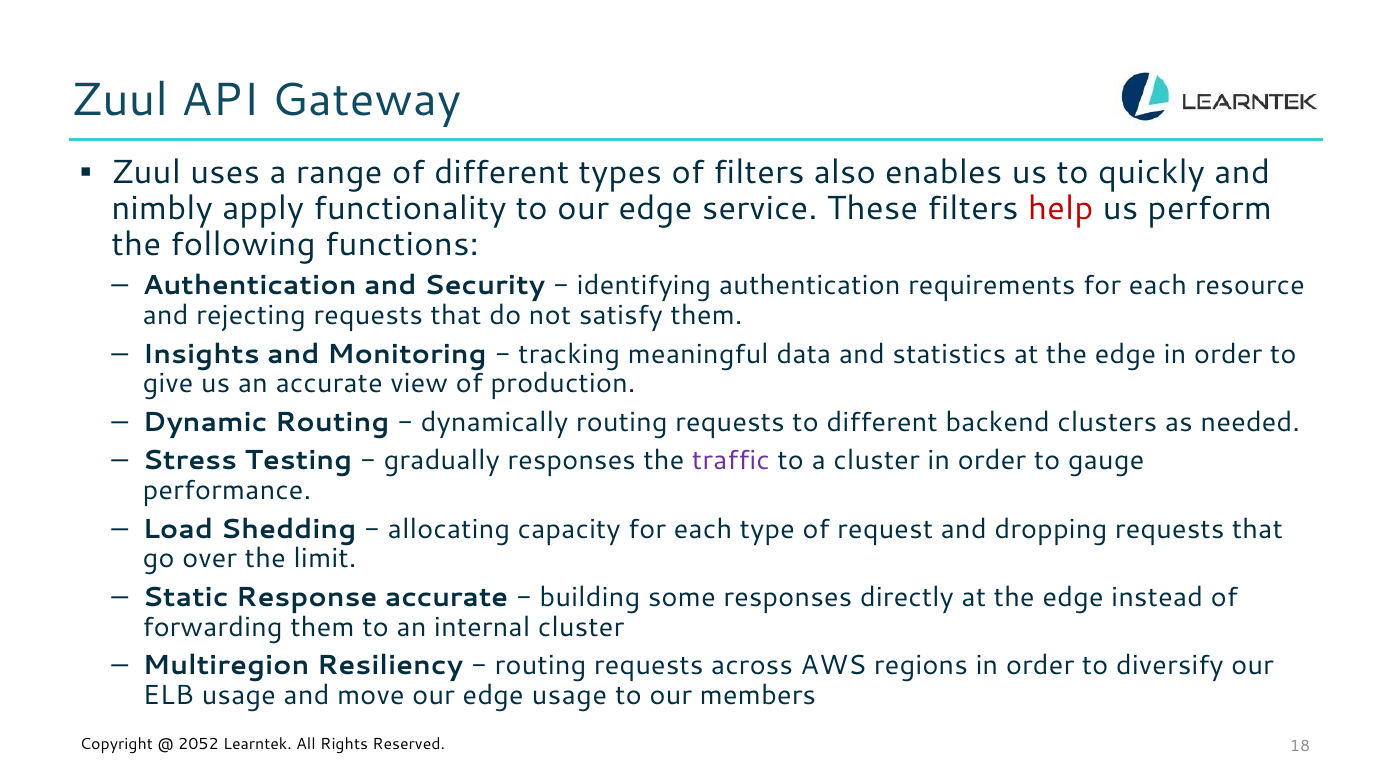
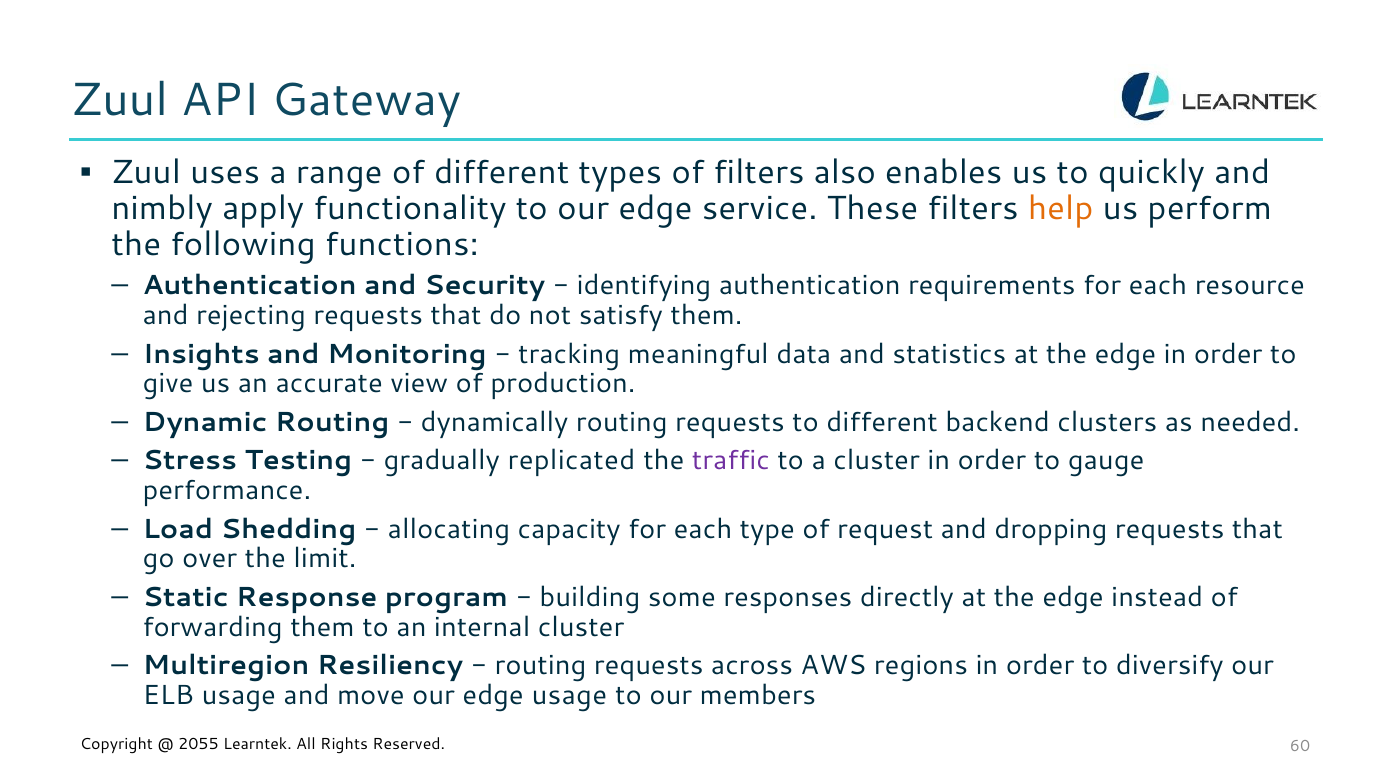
help colour: red -> orange (1061, 208)
gradually responses: responses -> replicated (571, 461)
Response accurate: accurate -> program (446, 598)
2052: 2052 -> 2055 (198, 744)
18: 18 -> 60 (1300, 746)
